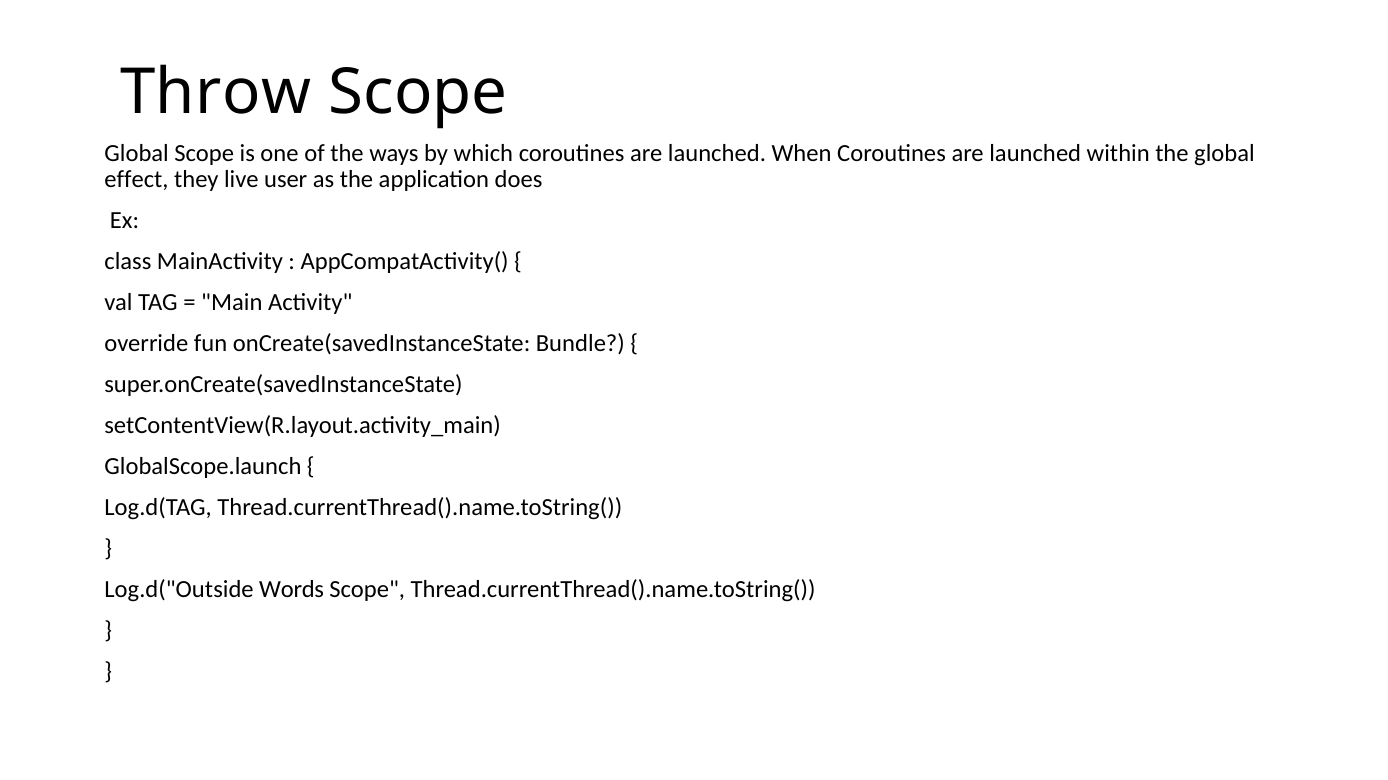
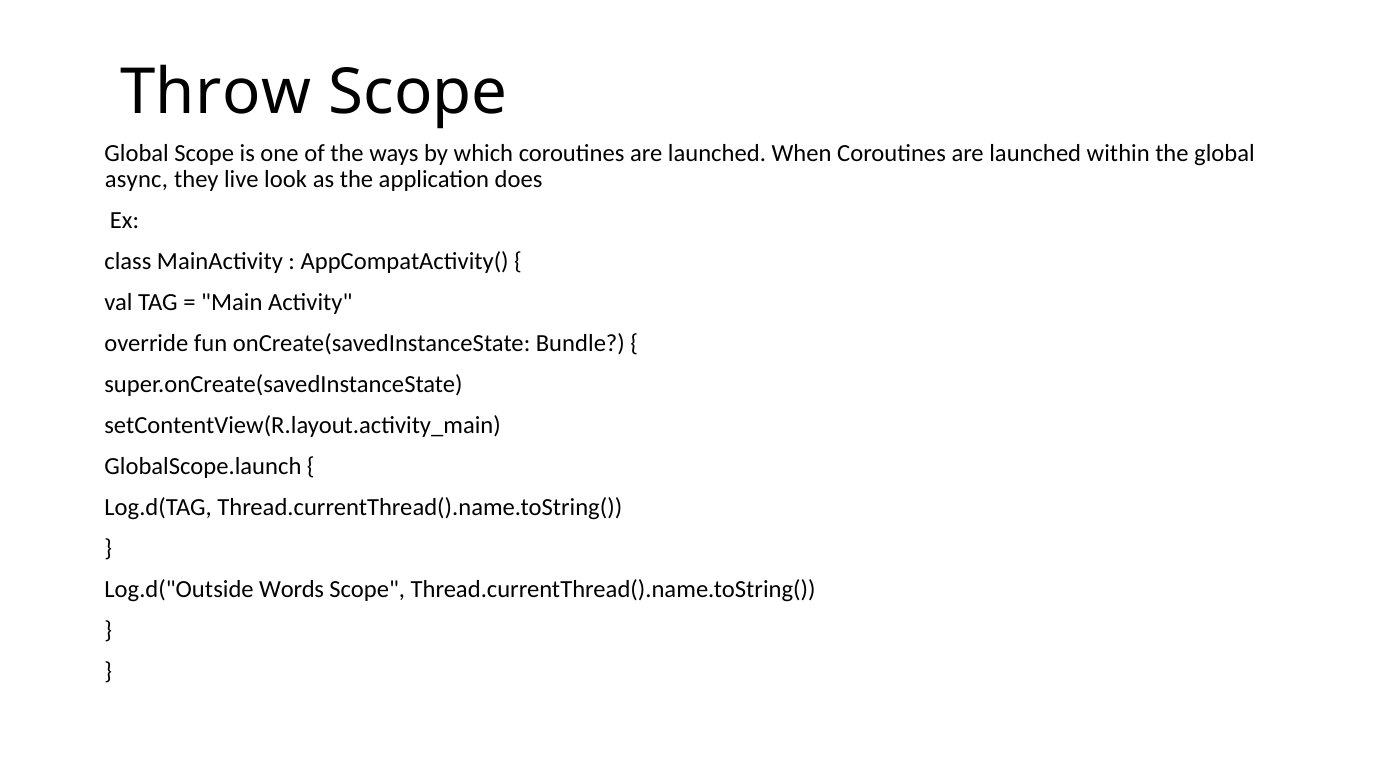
effect: effect -> async (136, 180)
user: user -> look (286, 180)
